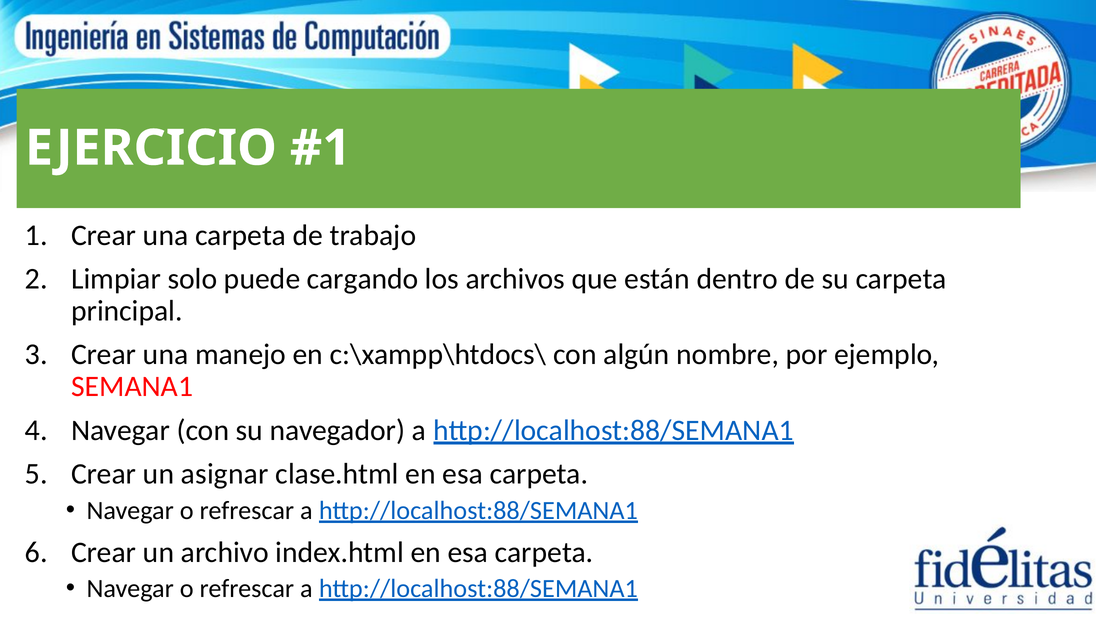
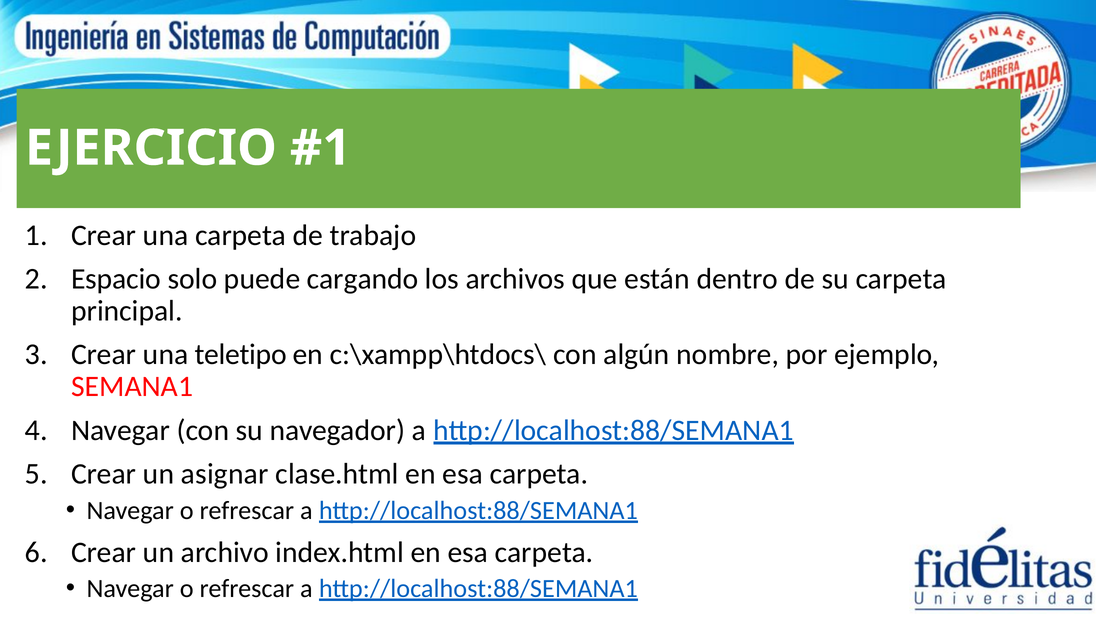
Limpiar: Limpiar -> Espacio (116, 278)
manejo: manejo -> teletipo (241, 354)
